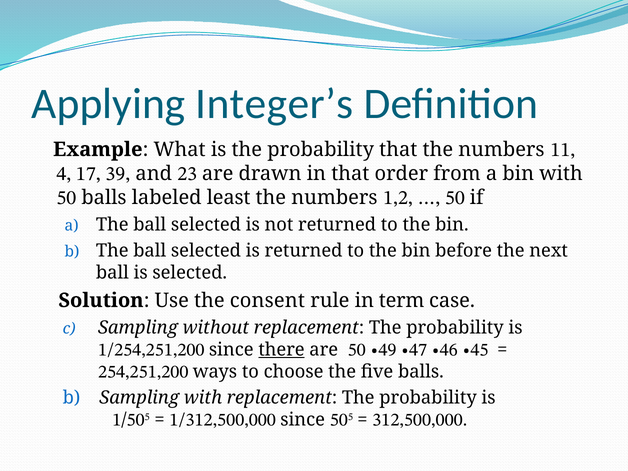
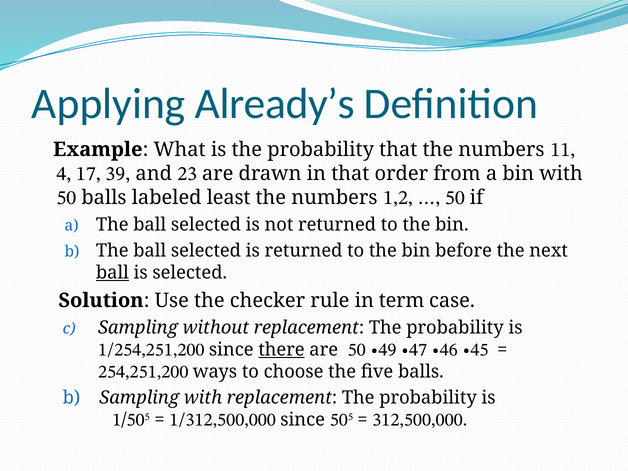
Integer’s: Integer’s -> Already’s (275, 104)
ball underline: none -> present (112, 273)
consent: consent -> checker (267, 300)
